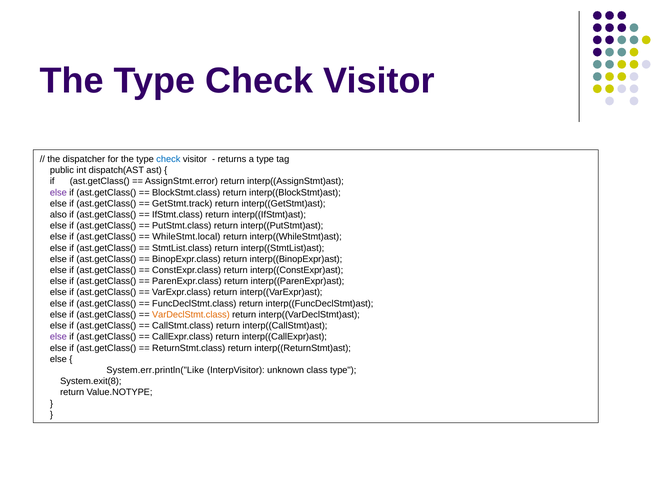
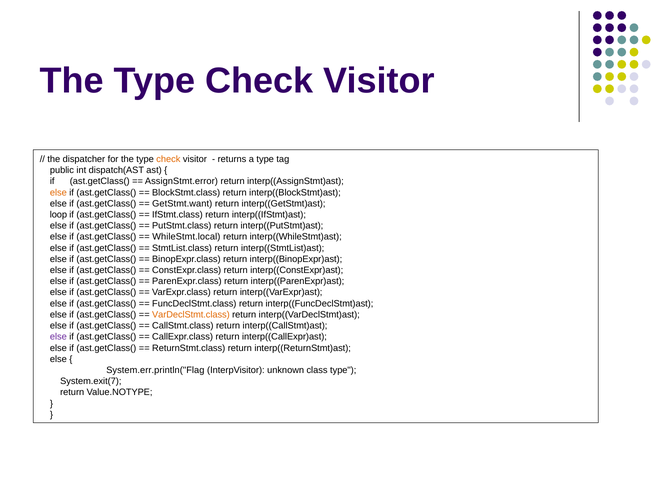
check colour: blue -> orange (168, 159)
else colour: purple -> orange (58, 192)
GetStmt.track: GetStmt.track -> GetStmt.want (182, 203)
also: also -> loop (58, 215)
System.err.println("Like: System.err.println("Like -> System.err.println("Flag (155, 370)
System.exit(8: System.exit(8 -> System.exit(7 (91, 381)
